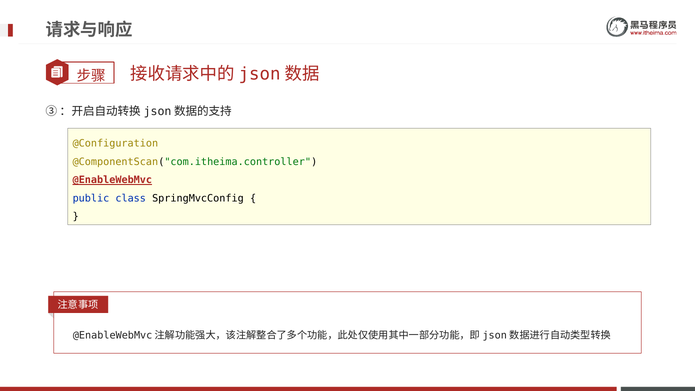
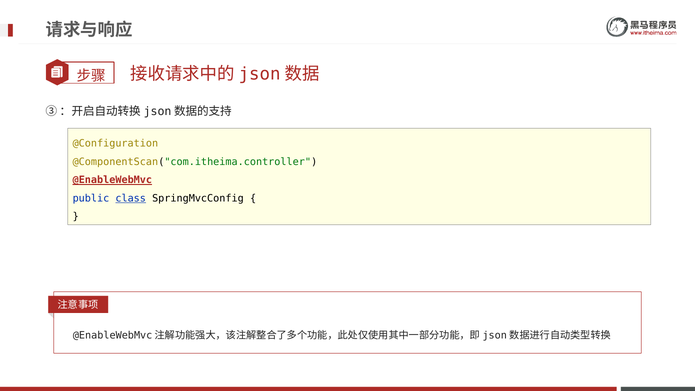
class underline: none -> present (131, 198)
